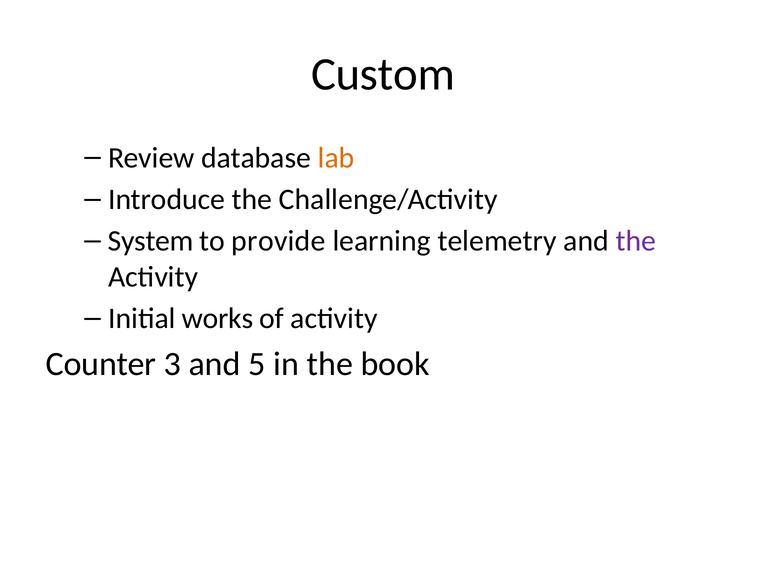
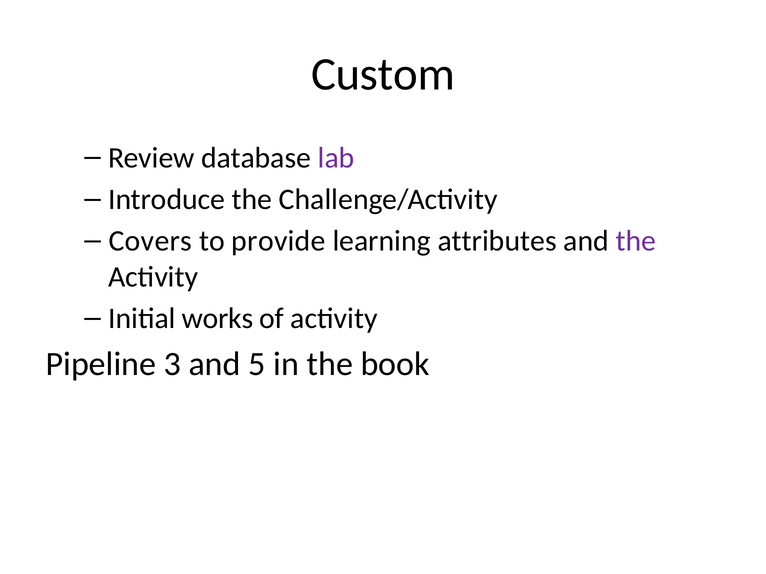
lab colour: orange -> purple (336, 158)
System: System -> Covers (150, 241)
telemetry: telemetry -> attributes (497, 241)
Counter: Counter -> Pipeline (101, 364)
